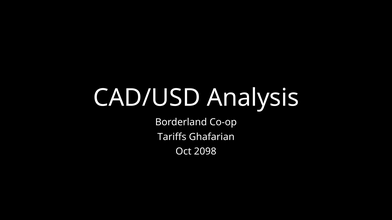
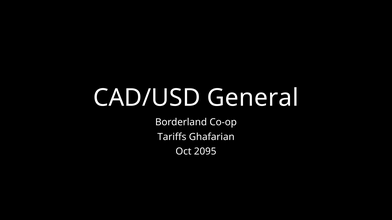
Analysis: Analysis -> General (253, 98)
2098: 2098 -> 2095 (205, 152)
